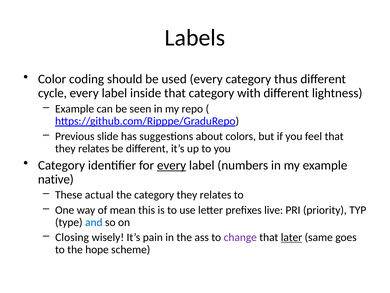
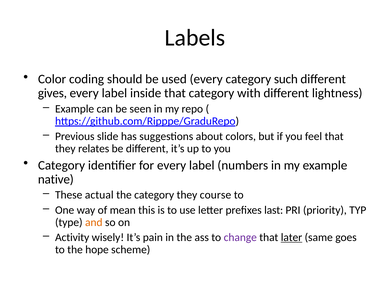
thus: thus -> such (286, 79)
cycle: cycle -> gives (52, 93)
every underline: present -> none (172, 165)
category they relates: relates -> course (215, 195)
live: live -> last (274, 210)
and colour: blue -> orange (94, 222)
Closing: Closing -> Activity (72, 237)
